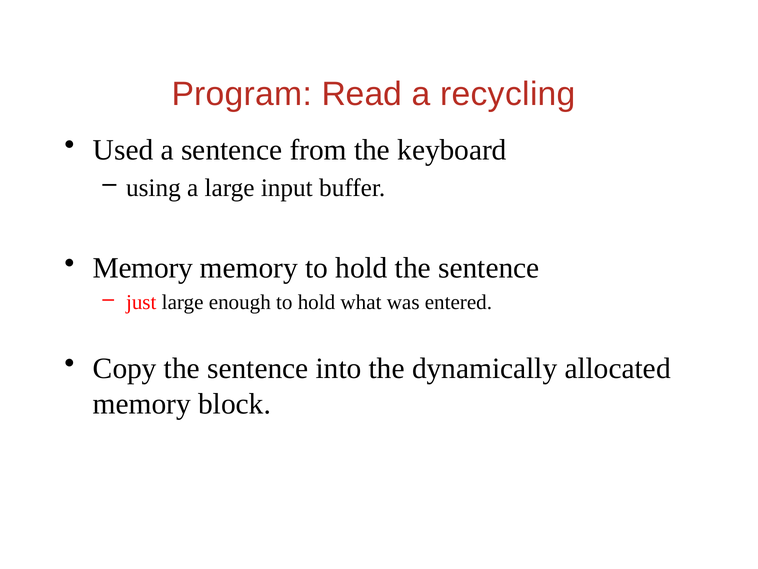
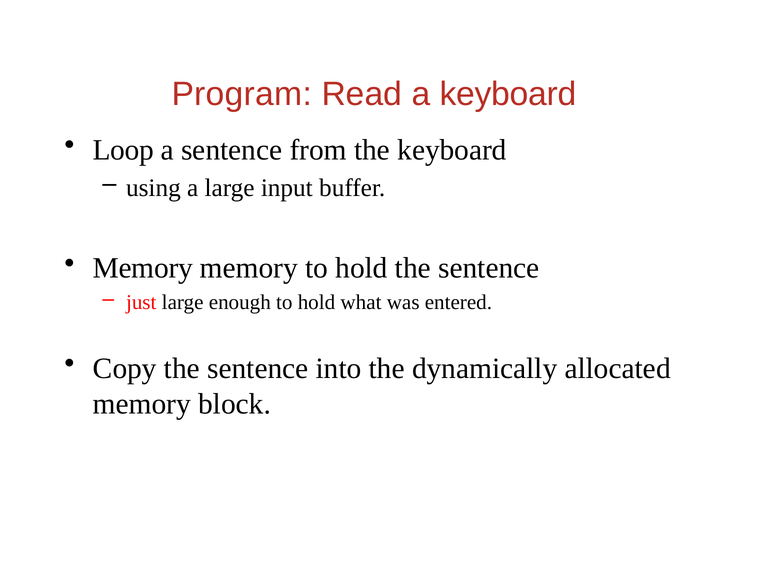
a recycling: recycling -> keyboard (508, 94)
Used: Used -> Loop (123, 150)
